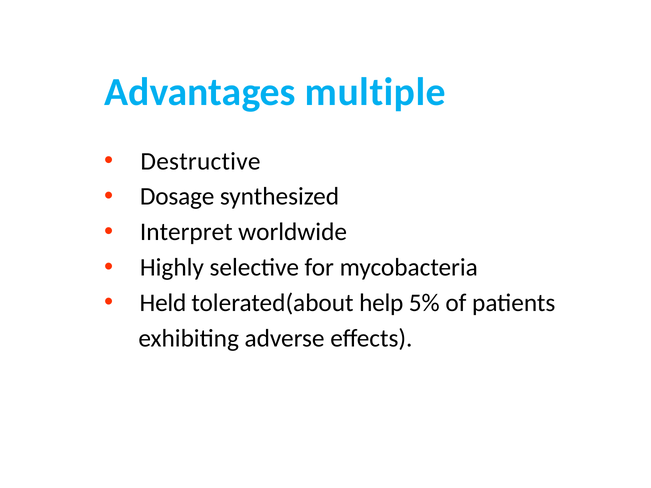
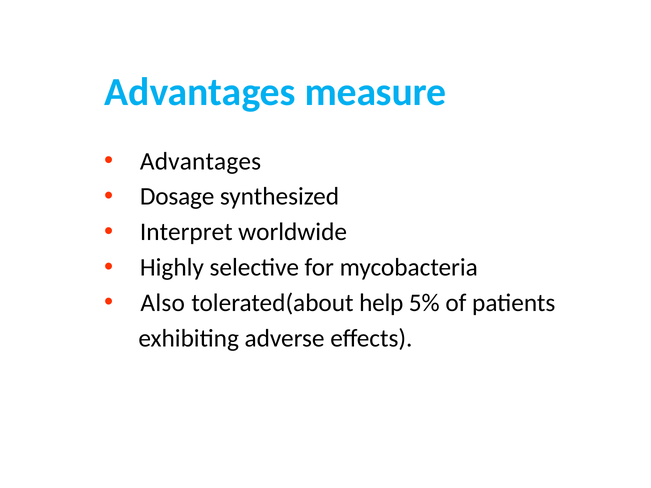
multiple: multiple -> measure (376, 92)
Destructive: Destructive -> Advantages (201, 161)
Held: Held -> Also (163, 303)
